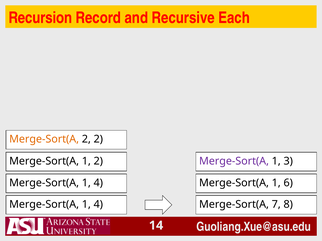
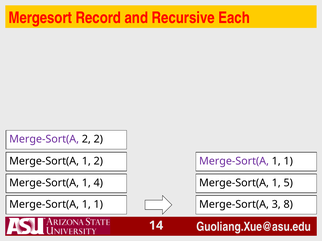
Recursion: Recursion -> Mergesort (40, 18)
Merge-Sort(A colour: orange -> purple (44, 139)
3: 3 -> 1 (288, 161)
6: 6 -> 5 (288, 183)
4: 4 -> 1 (98, 205)
7: 7 -> 3 (276, 205)
